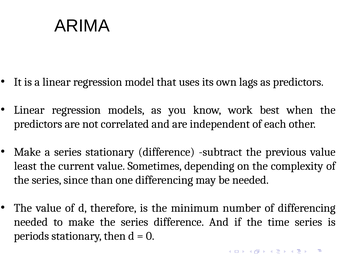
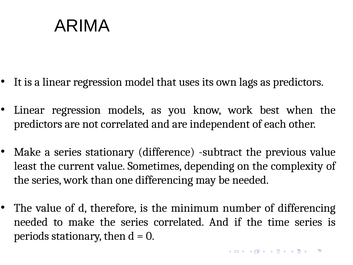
series since: since -> work (76, 180)
series difference: difference -> correlated (179, 222)
